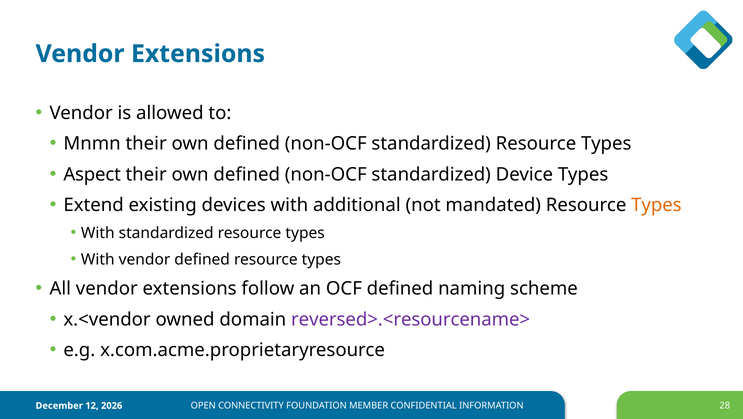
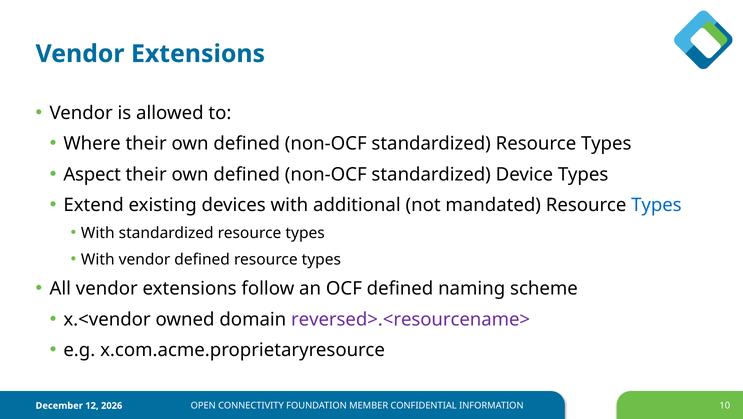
Mnmn: Mnmn -> Where (92, 144)
Types colour: orange -> blue (656, 205)
28: 28 -> 10 (725, 406)
